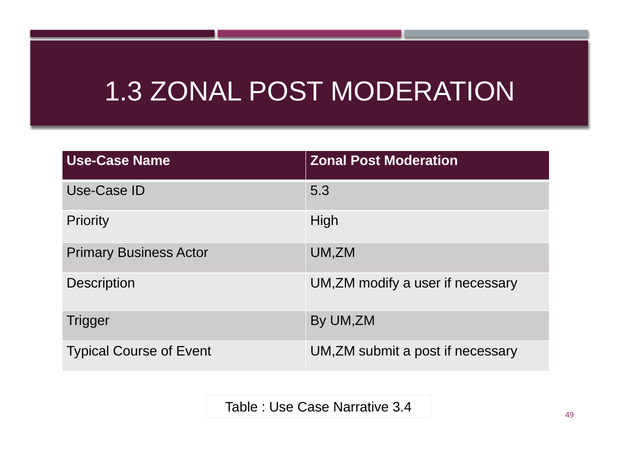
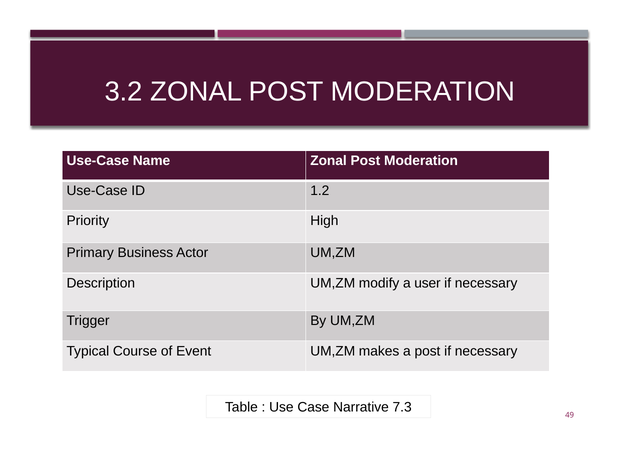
1.3: 1.3 -> 3.2 (124, 92)
5.3: 5.3 -> 1.2 (320, 191)
submit: submit -> makes (379, 351)
3.4: 3.4 -> 7.3 (402, 408)
